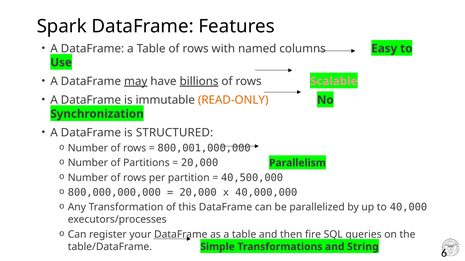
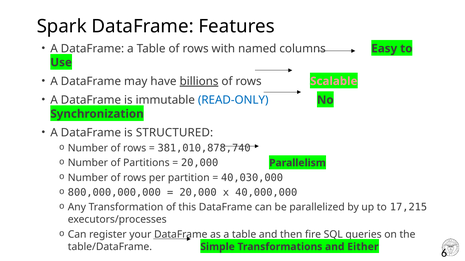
may underline: present -> none (136, 81)
READ-ONLY colour: orange -> blue (233, 100)
800,001,000,000: 800,001,000,000 -> 381,010,878,740 (204, 148)
40,500,000: 40,500,000 -> 40,030,000 (252, 178)
40,000: 40,000 -> 17,215 (409, 208)
String: String -> Either (363, 247)
